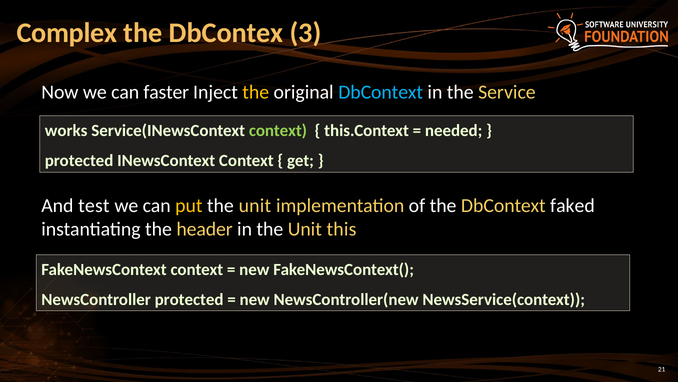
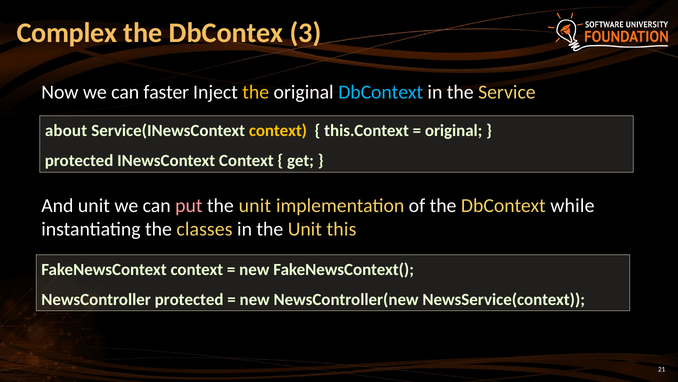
works: works -> about (66, 131)
context colour: light green -> yellow (278, 131)
needed: needed -> original (454, 131)
And test: test -> unit (94, 205)
put colour: yellow -> pink (189, 205)
faked: faked -> while (572, 205)
header: header -> classes (204, 229)
